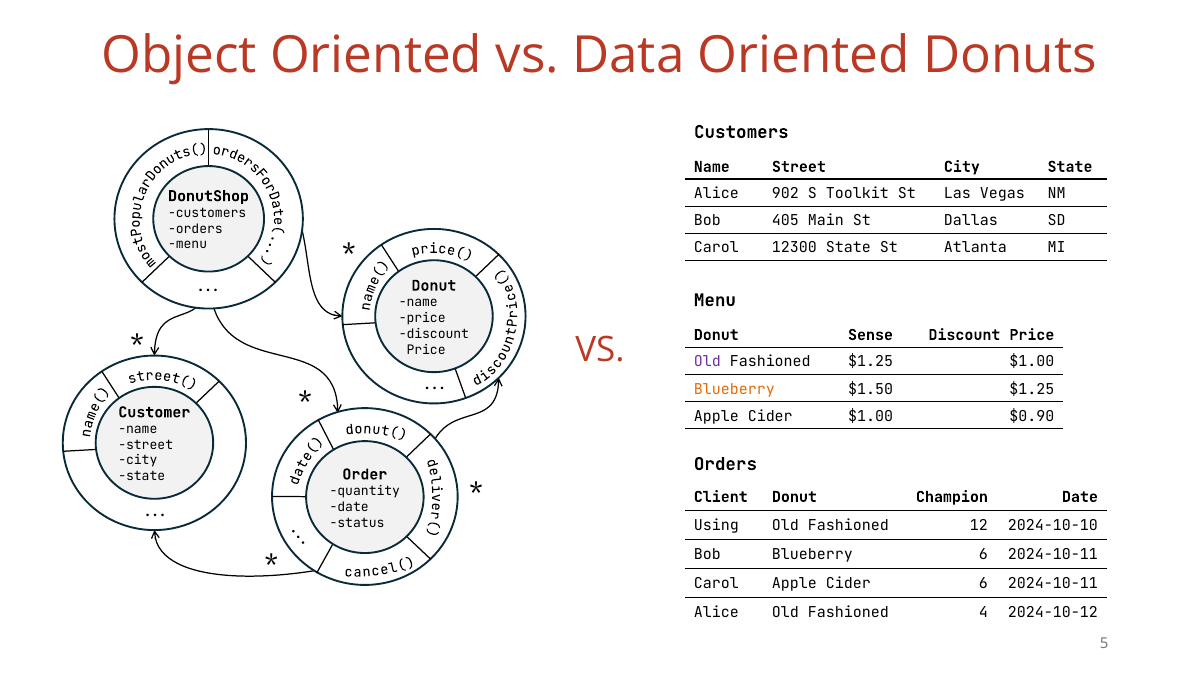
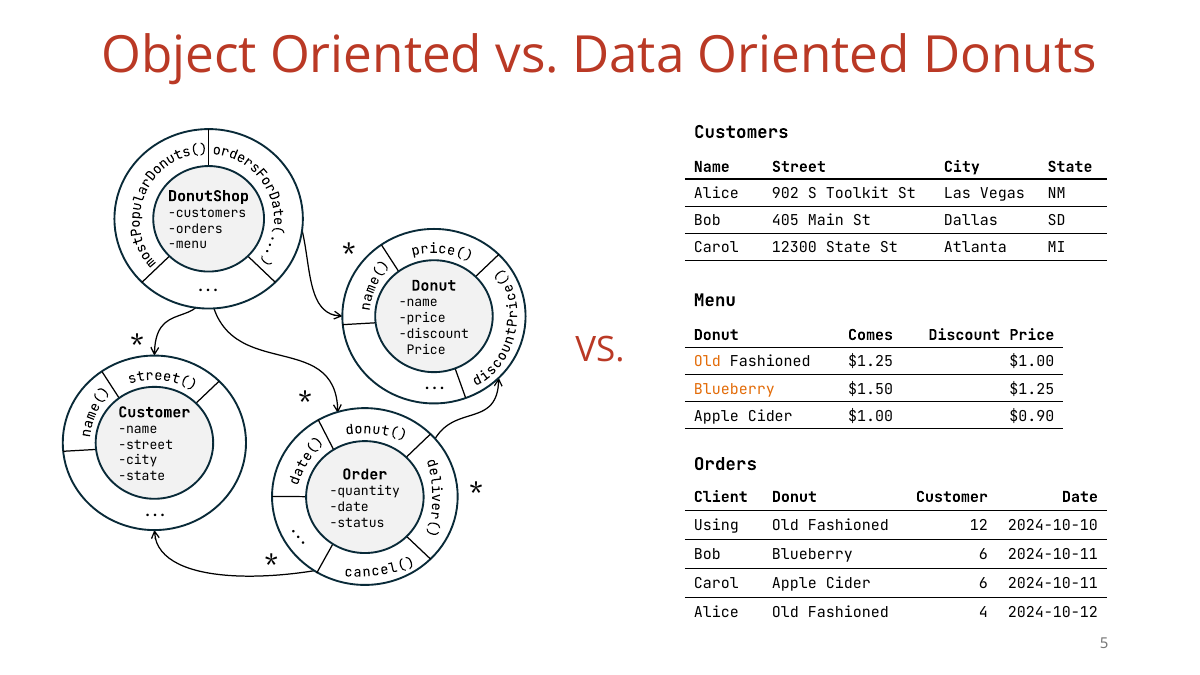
Sense: Sense -> Comes (871, 335)
Old colour: purple -> orange (707, 362)
Donut Champion: Champion -> Customer (952, 497)
